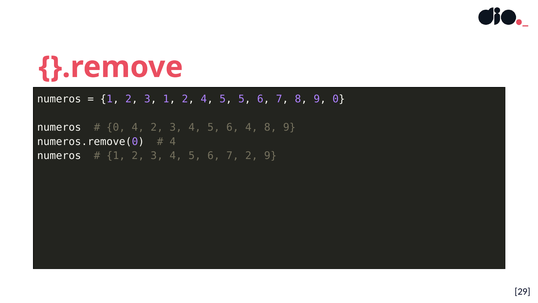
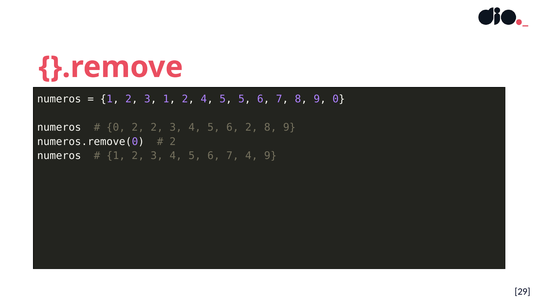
0 4: 4 -> 2 (138, 127)
6 4: 4 -> 2 (252, 127)
4: 4 -> 2 (173, 141)
7 2: 2 -> 4 (252, 156)
